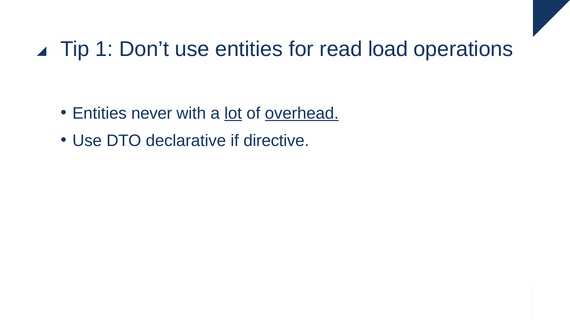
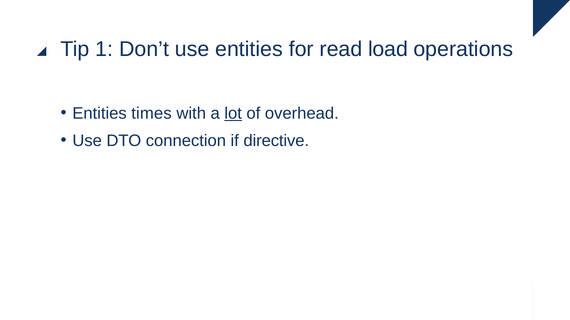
never: never -> times (151, 114)
overhead underline: present -> none (302, 114)
declarative: declarative -> connection (186, 141)
